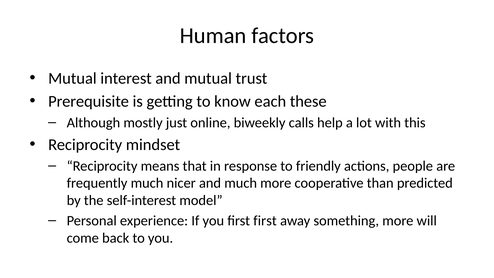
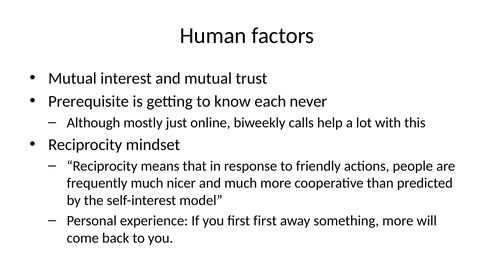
these: these -> never (308, 101)
